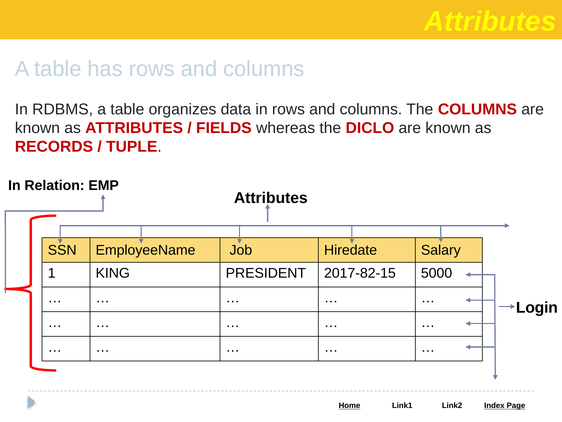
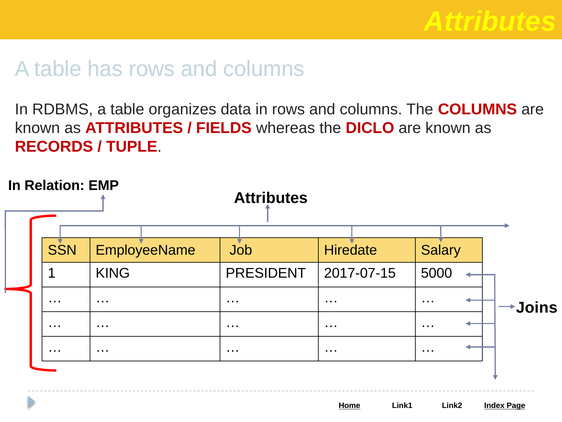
2017-82-15: 2017-82-15 -> 2017-07-15 (360, 273)
Login: Login -> Joins (537, 307)
